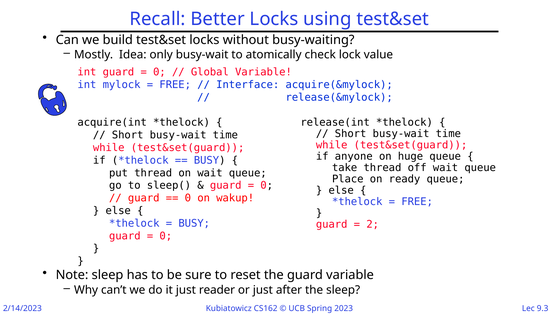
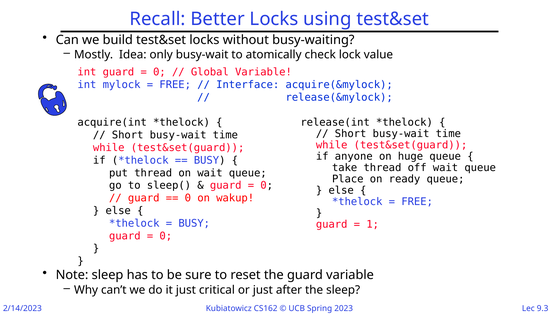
2: 2 -> 1 (373, 224)
reader: reader -> critical (217, 289)
